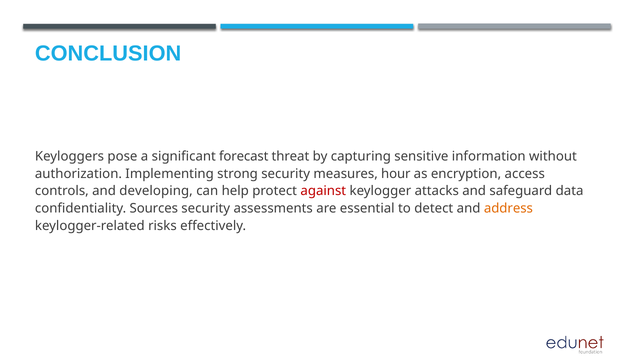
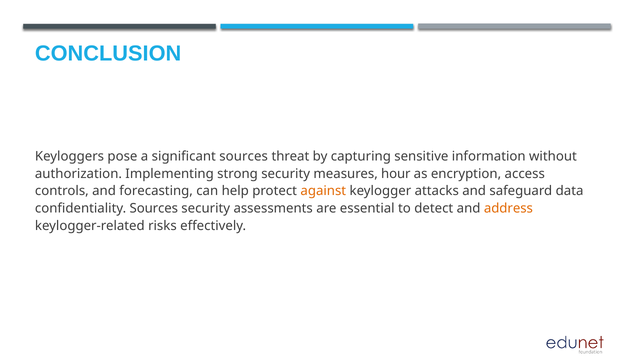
significant forecast: forecast -> sources (244, 156)
developing: developing -> forecasting (156, 191)
against colour: red -> orange (323, 191)
